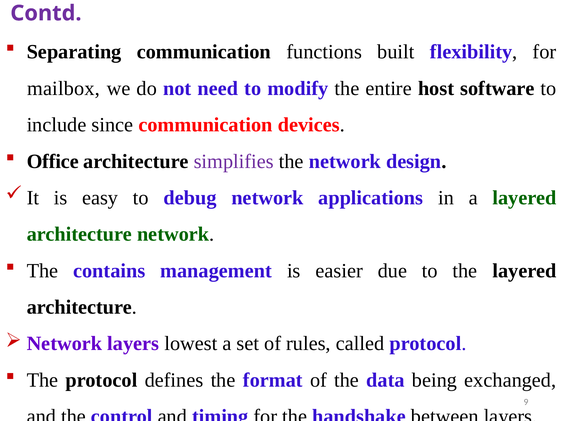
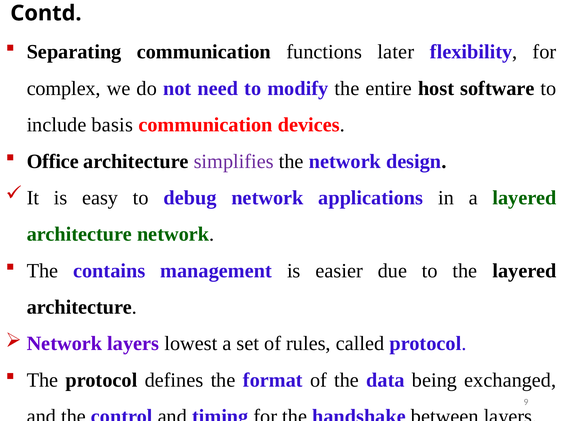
Contd colour: purple -> black (46, 13)
built: built -> later (396, 52)
mailbox: mailbox -> complex (64, 88)
since: since -> basis (112, 125)
